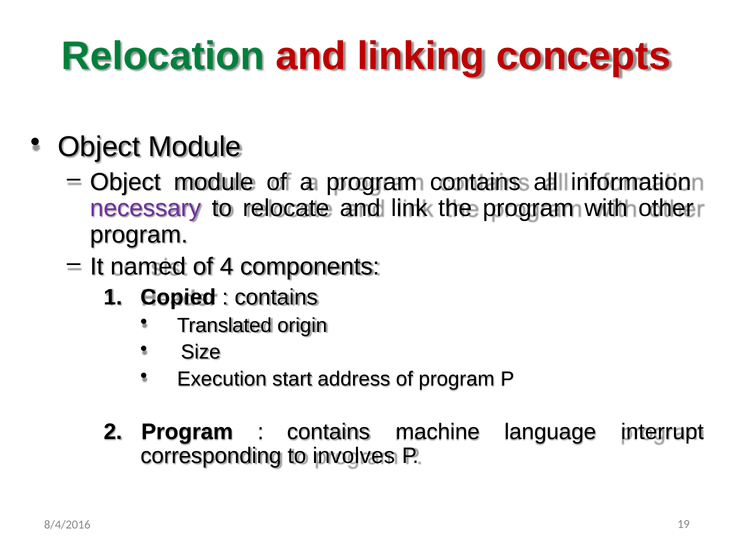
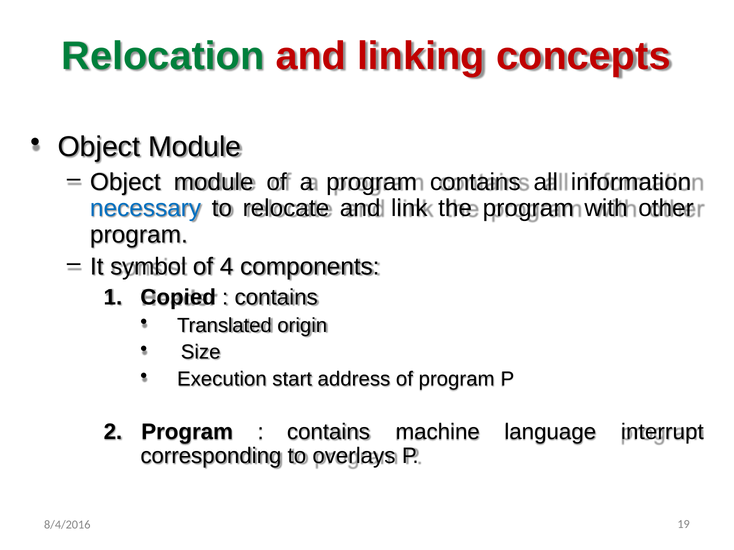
necessary colour: purple -> blue (146, 209)
named: named -> symbol (148, 267)
involves: involves -> overlays (354, 456)
